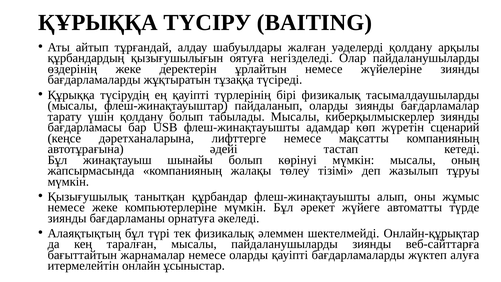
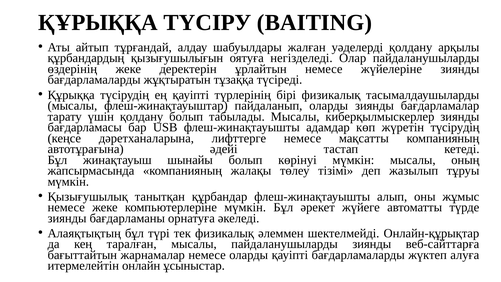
жүретін сценарий: сценарий -> түсірудің (455, 127)
